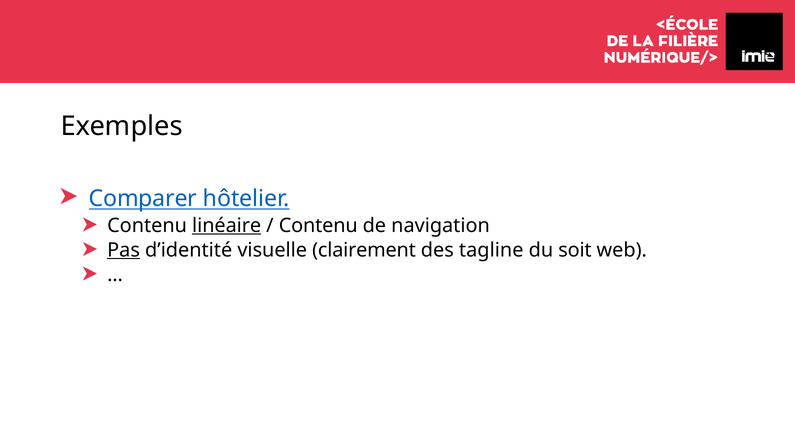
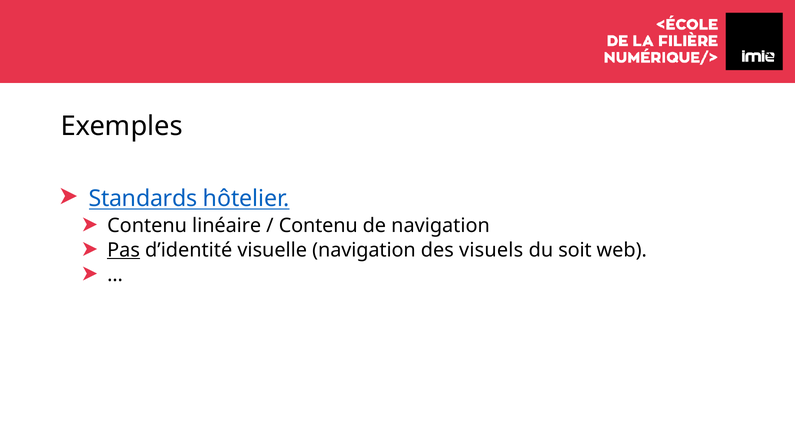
Comparer: Comparer -> Standards (143, 199)
linéaire underline: present -> none (227, 226)
visuelle clairement: clairement -> navigation (364, 250)
tagline: tagline -> visuels (491, 250)
